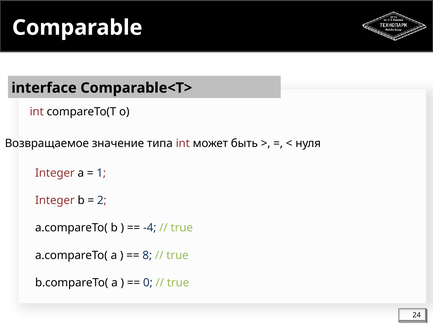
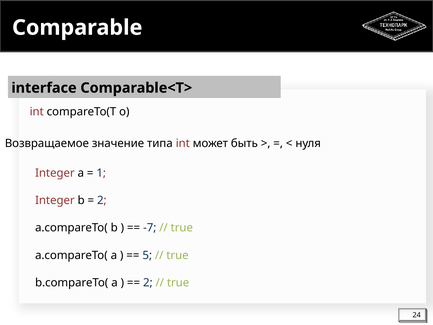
-4: -4 -> -7 (150, 228)
8: 8 -> 5 (147, 255)
0: 0 -> 2 (148, 283)
